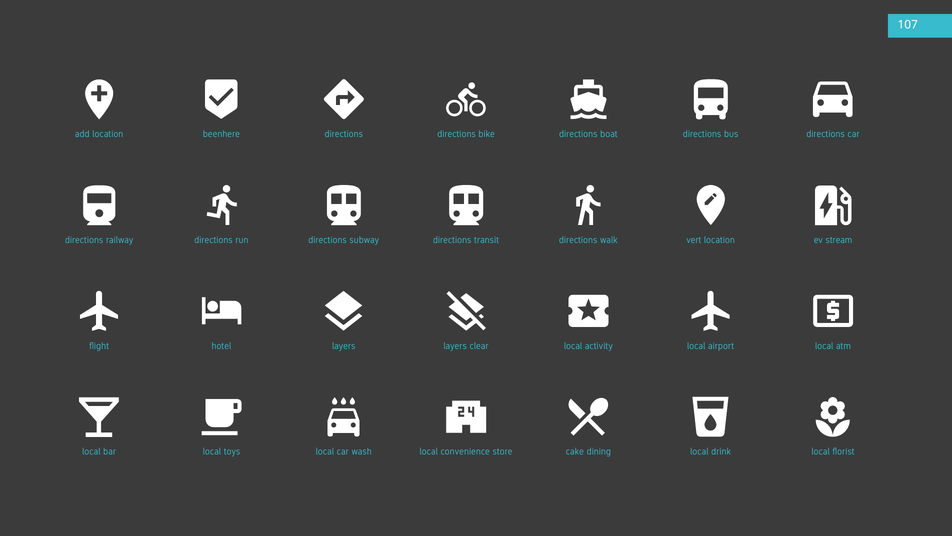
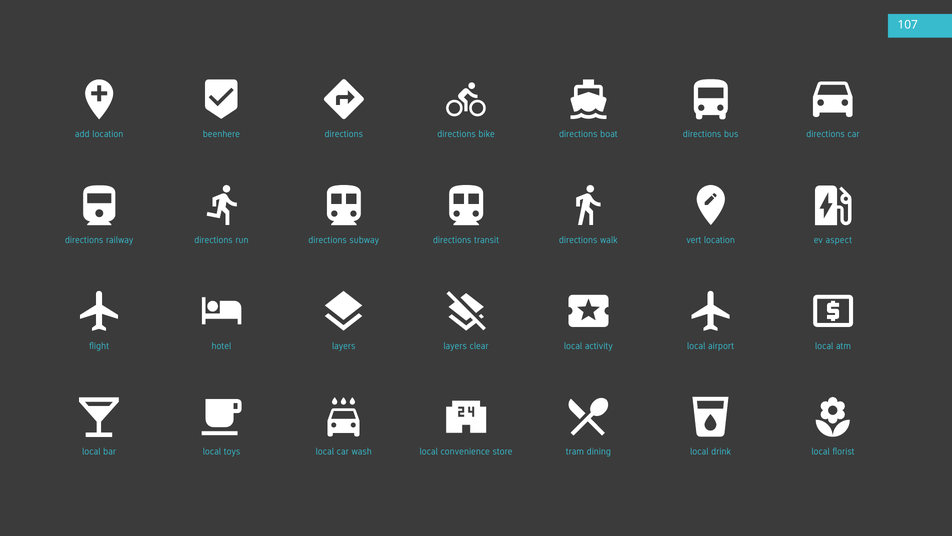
stream: stream -> aspect (839, 240)
cake: cake -> tram (575, 451)
